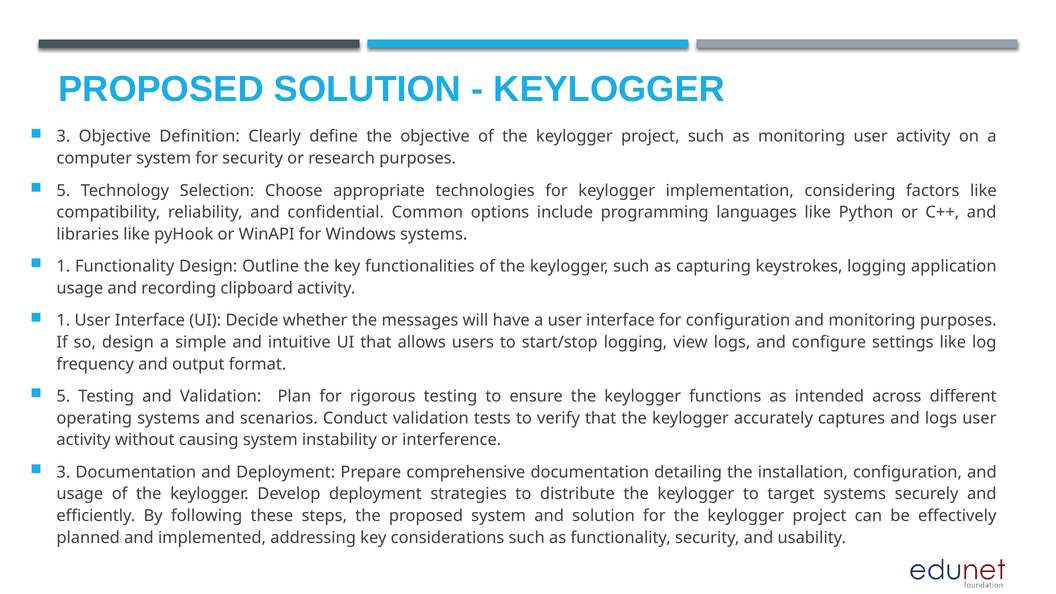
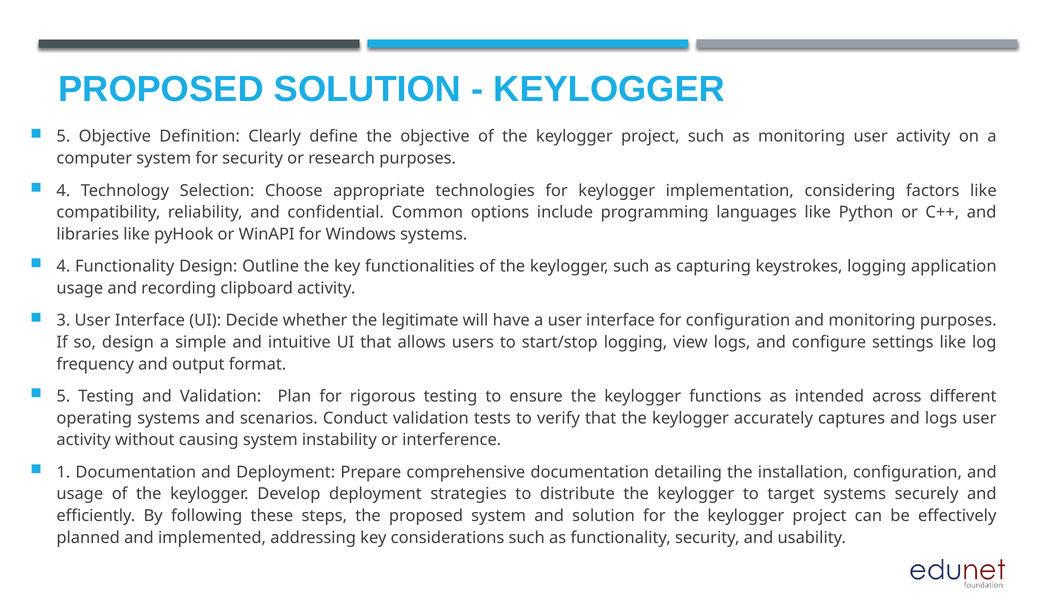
3: 3 -> 5 (63, 136)
5: 5 -> 4 (63, 191)
1: 1 -> 4 (63, 266)
1: 1 -> 3 (63, 321)
messages: messages -> legitimate (420, 321)
3: 3 -> 1 (63, 472)
